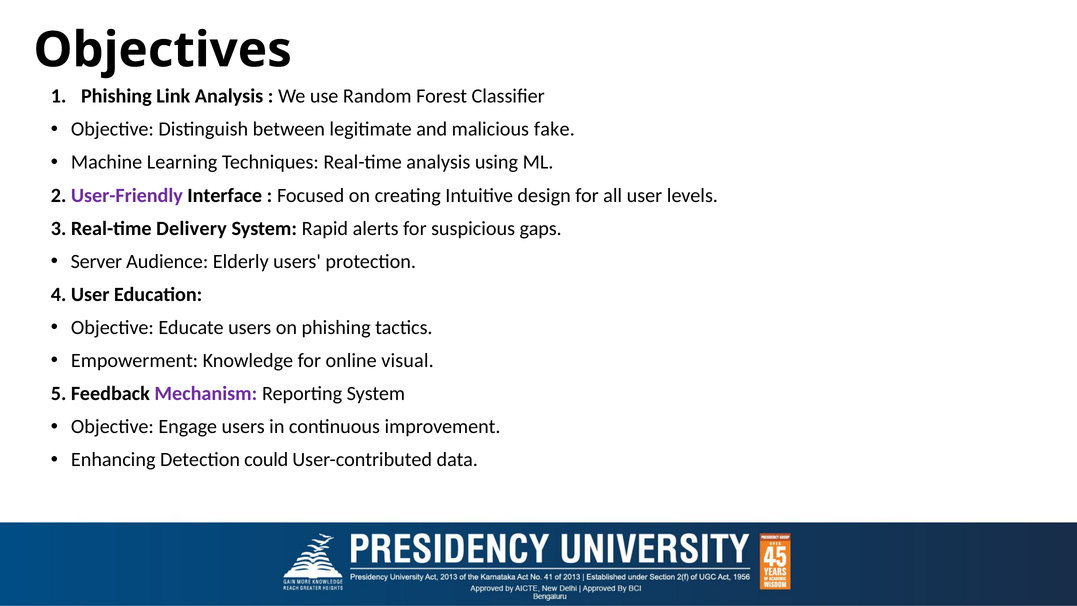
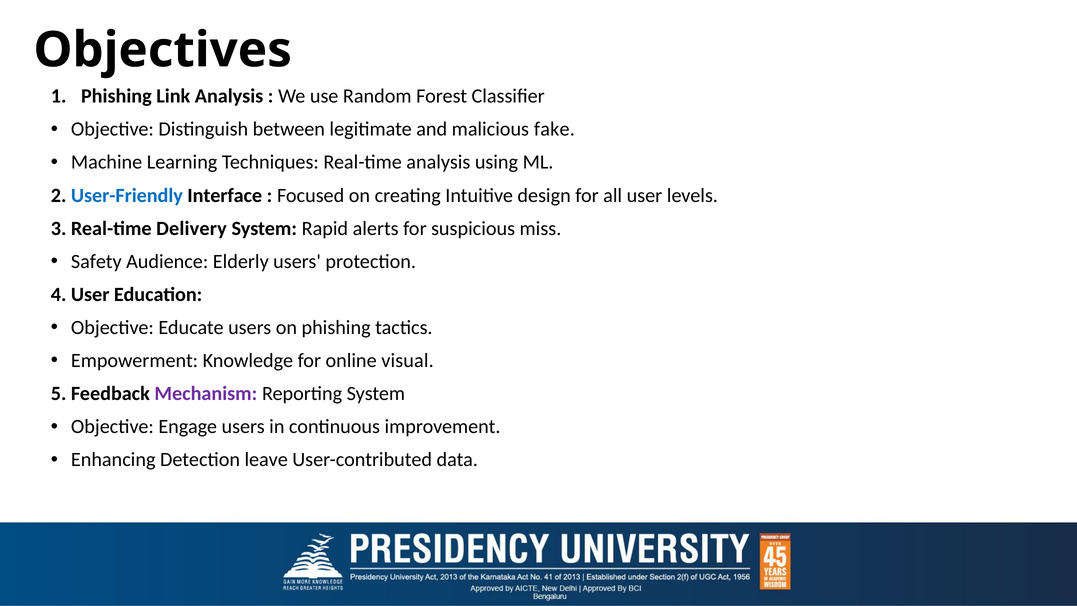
User-Friendly colour: purple -> blue (127, 195)
gaps: gaps -> miss (540, 228)
Server: Server -> Safety (96, 261)
could: could -> leave (266, 460)
